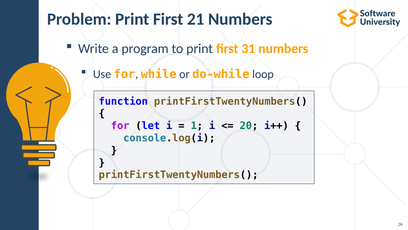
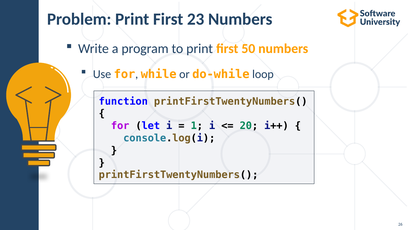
21: 21 -> 23 (196, 19)
31: 31 -> 50 (248, 49)
